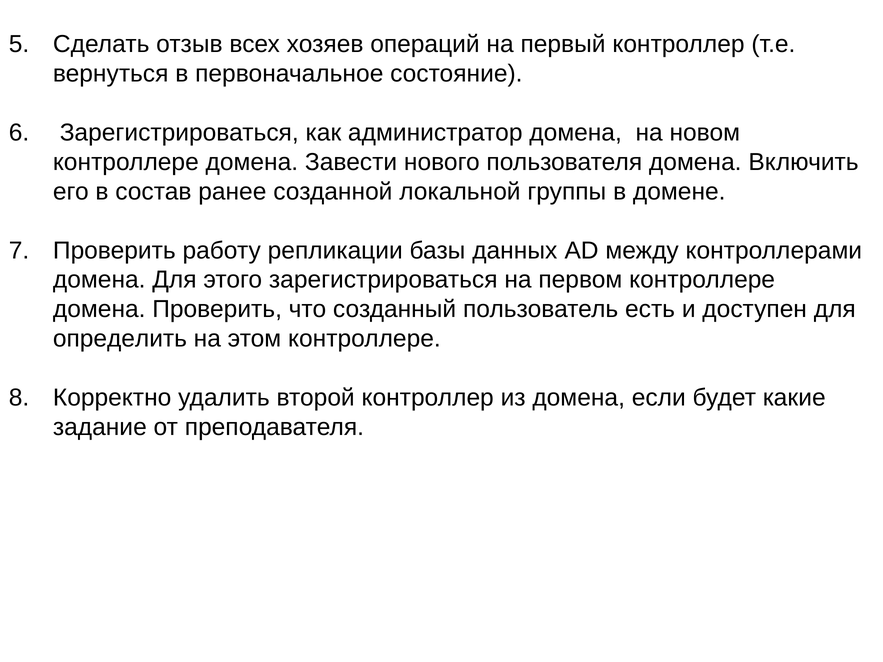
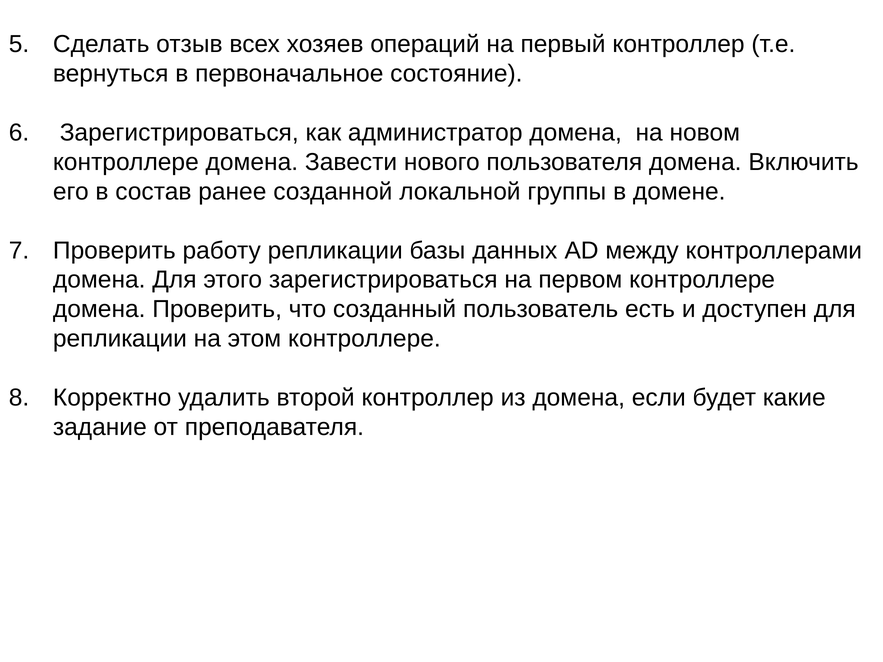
определить: определить -> репликации (120, 339)
